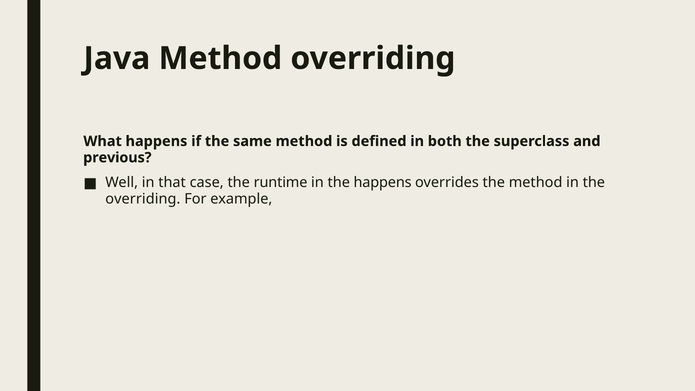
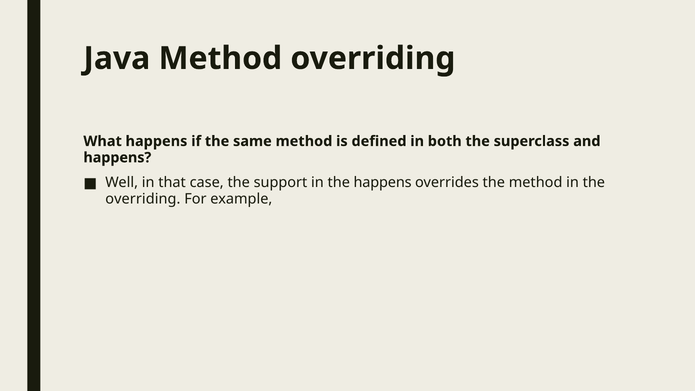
previous: previous -> happens (117, 158)
runtime: runtime -> support (281, 183)
